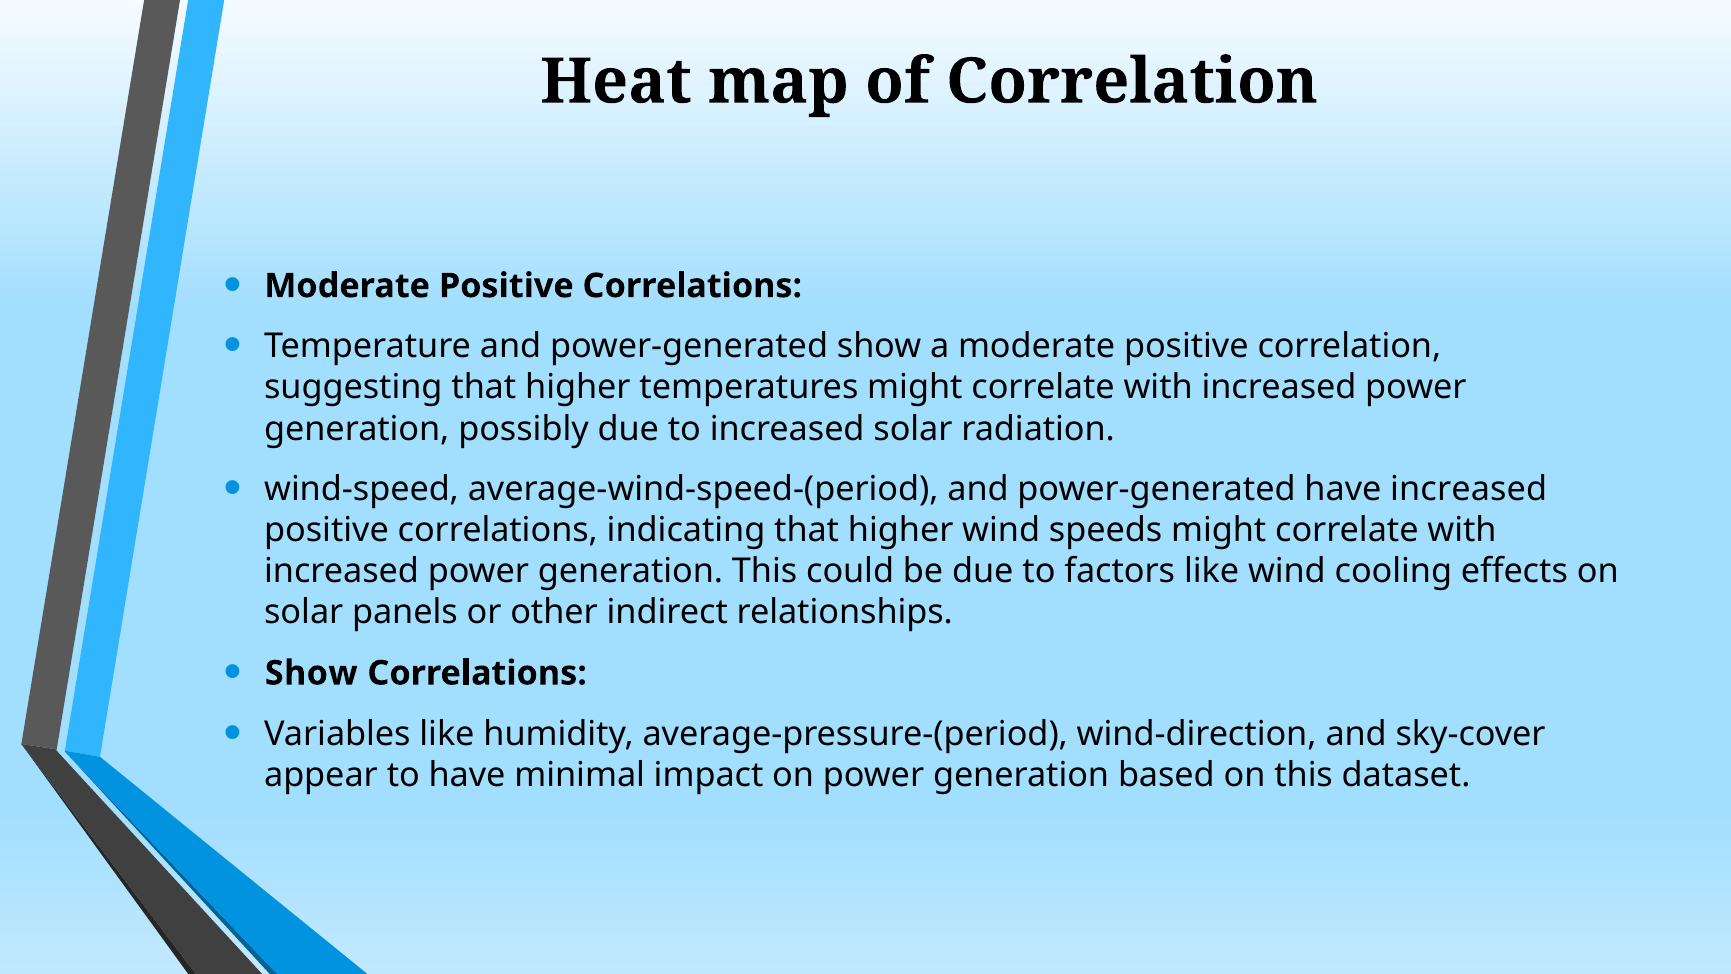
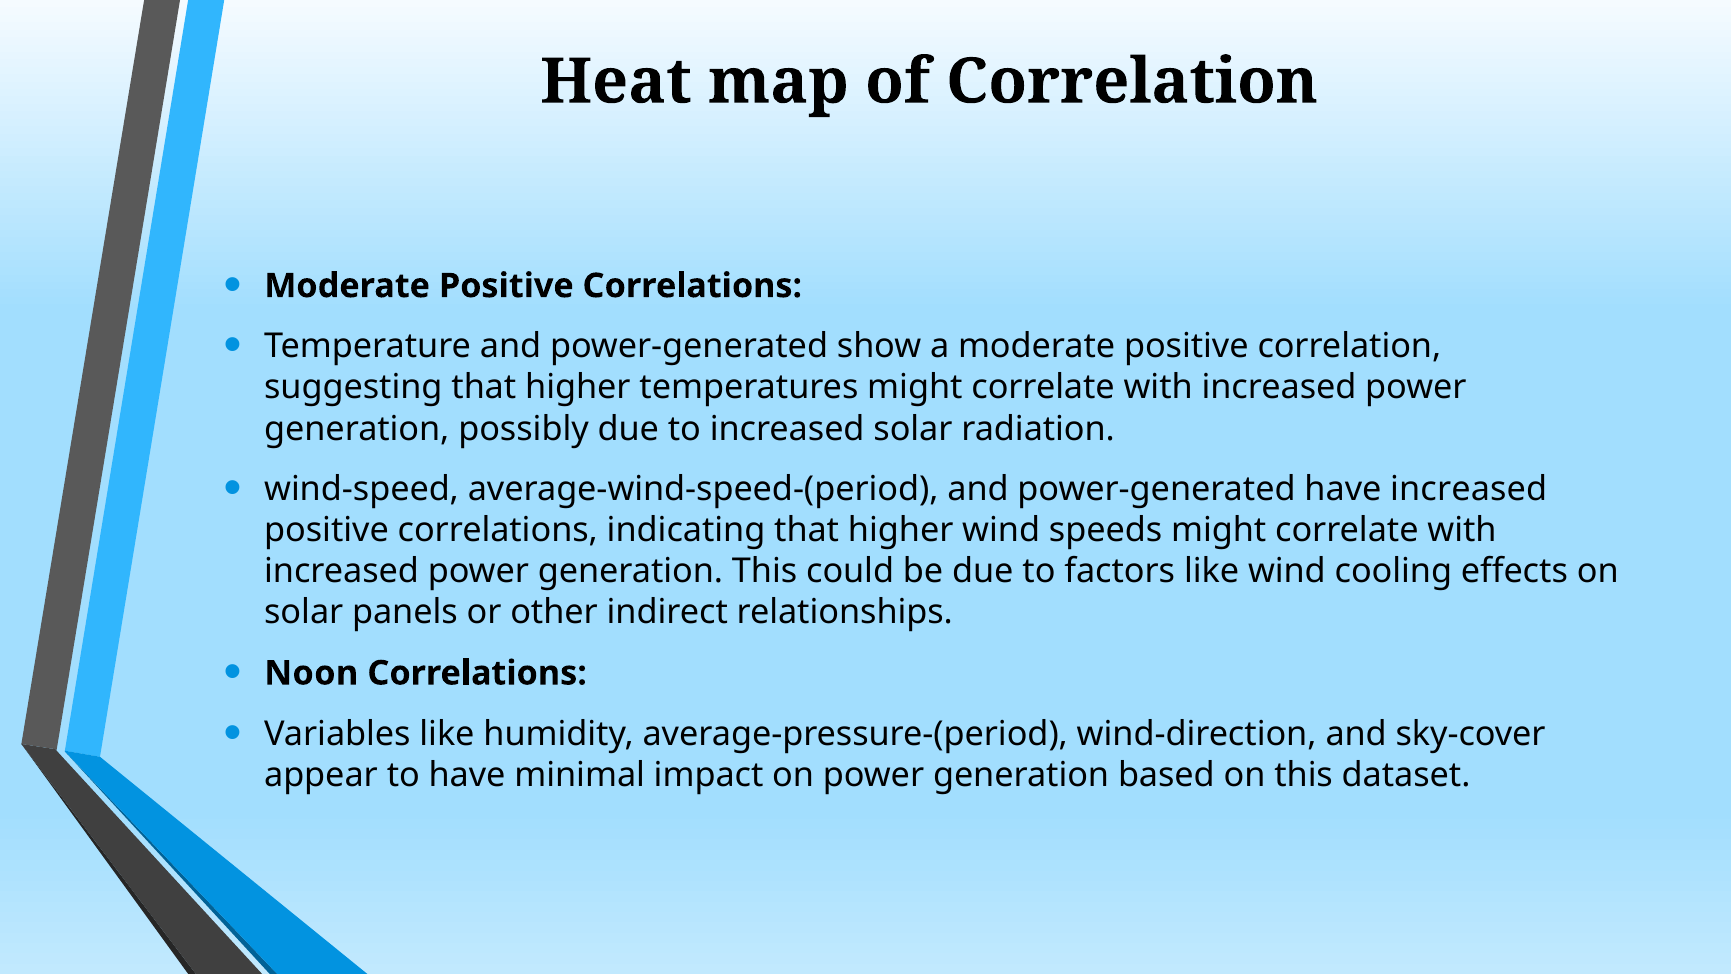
Show: Show -> Noon (311, 673)
